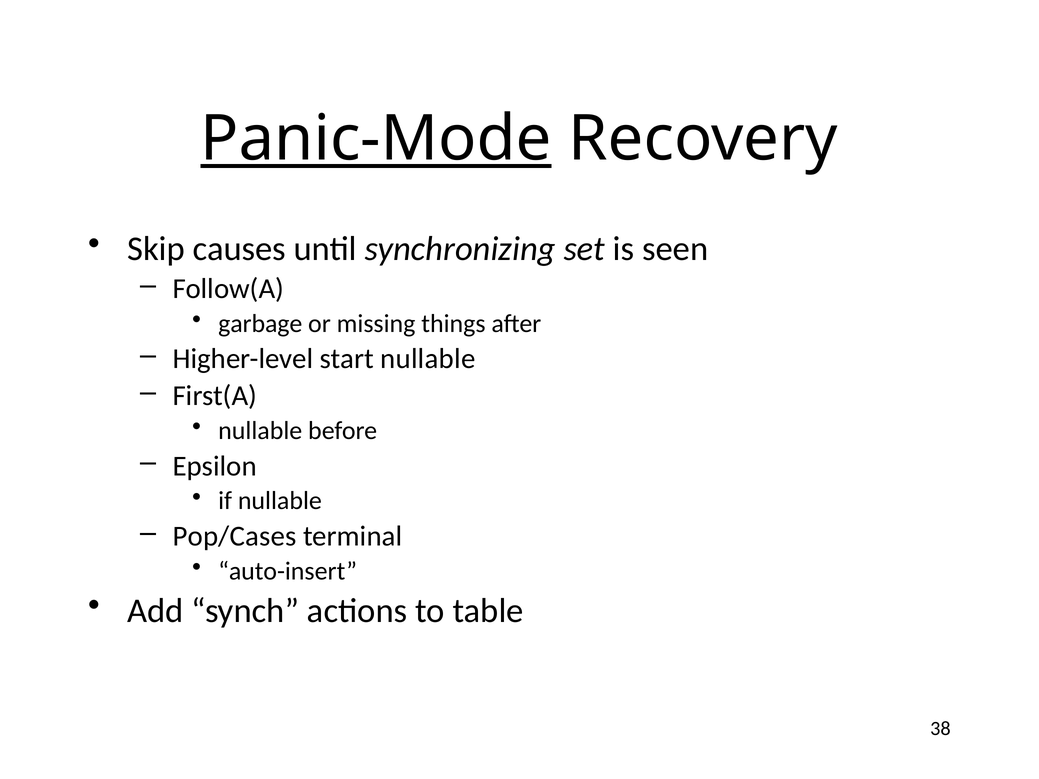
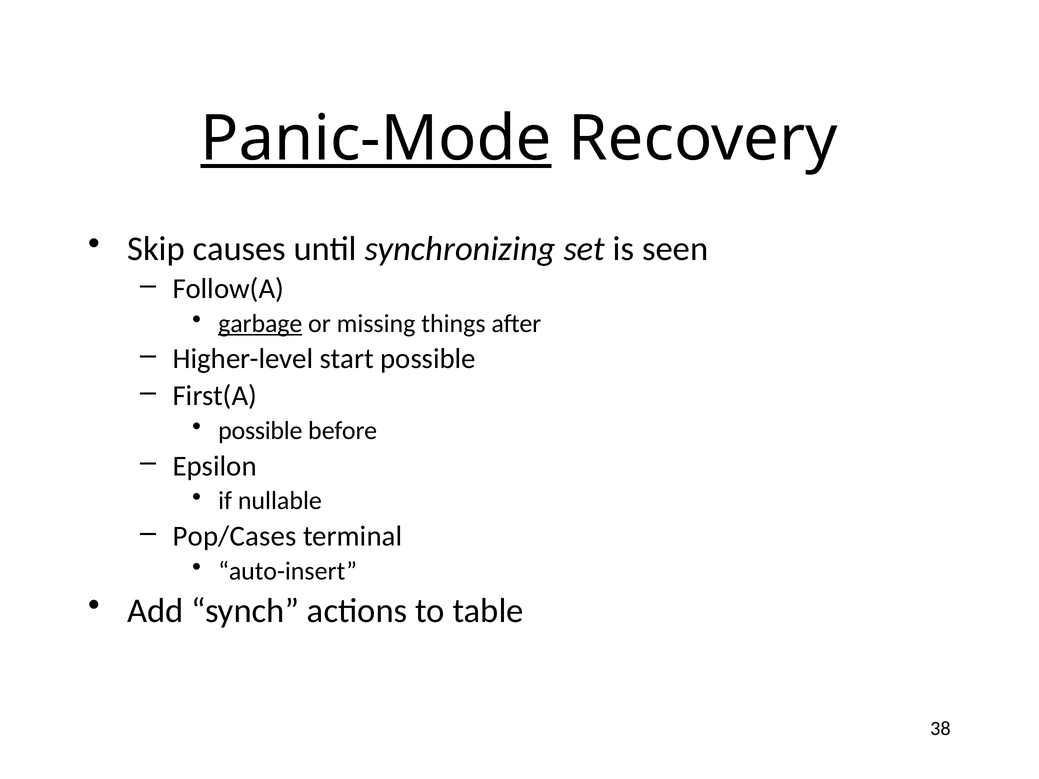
garbage underline: none -> present (260, 324)
start nullable: nullable -> possible (428, 359)
nullable: nullable -> possible (260, 431)
